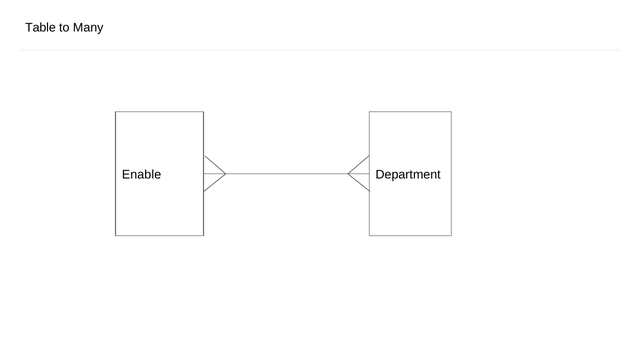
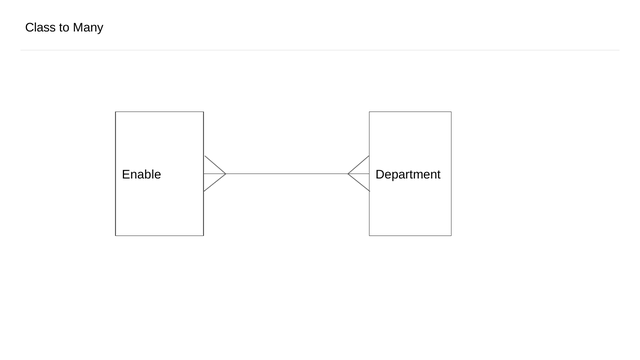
Table: Table -> Class (40, 28)
